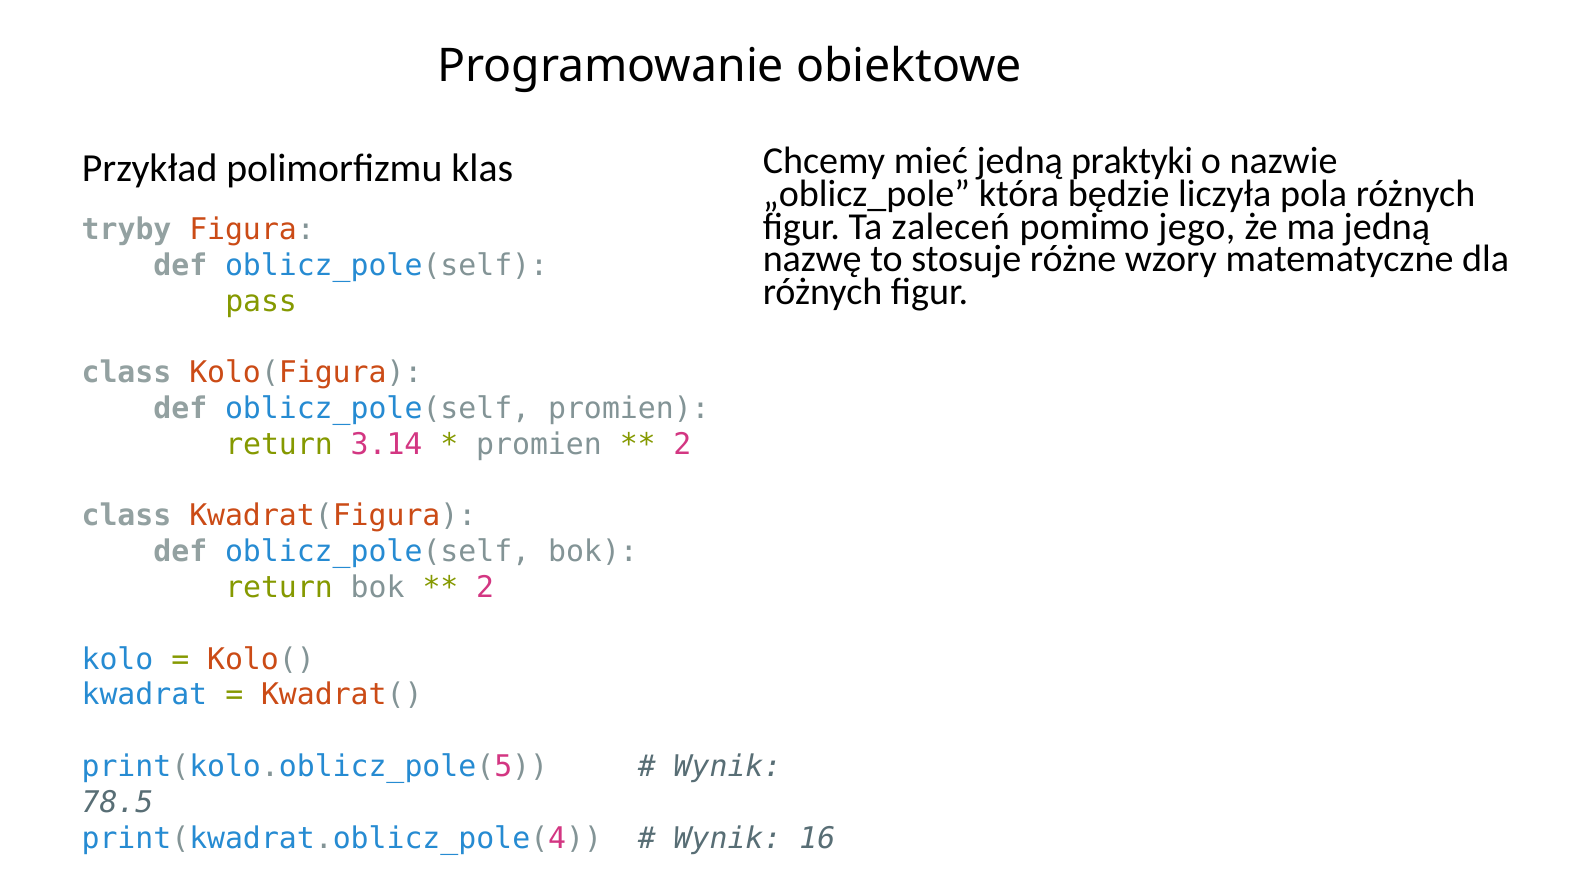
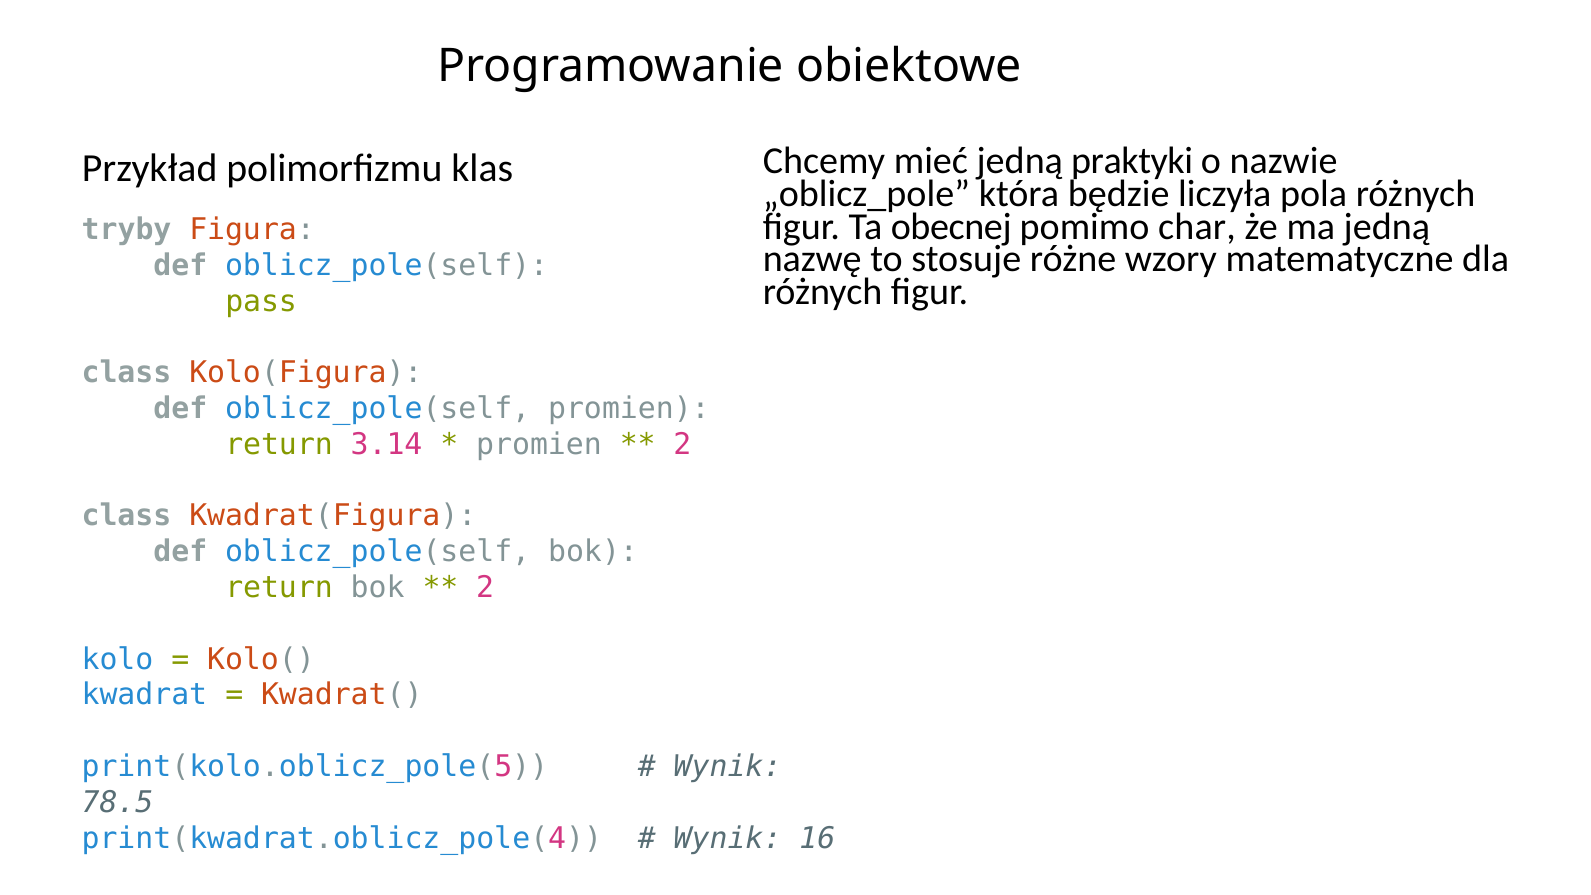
zaleceń: zaleceń -> obecnej (951, 226)
jego: jego -> char (1197, 226)
